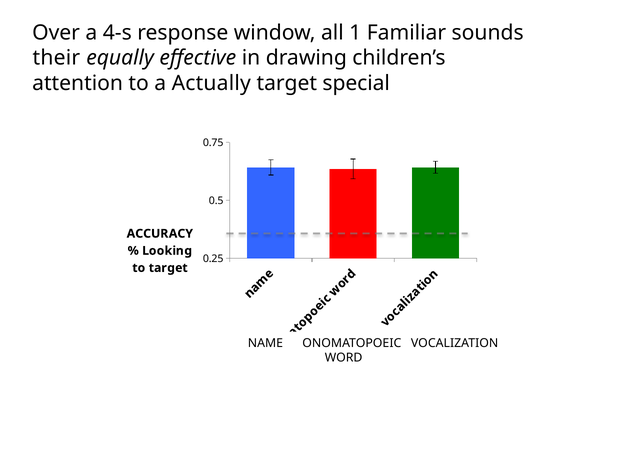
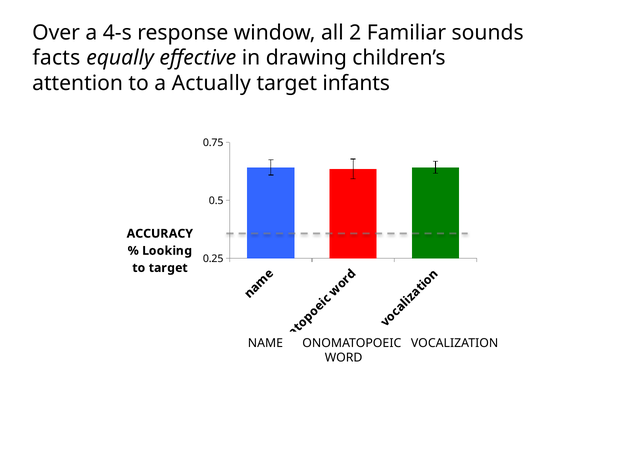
1: 1 -> 2 (355, 33)
their: their -> facts (56, 58)
special: special -> infants (356, 83)
